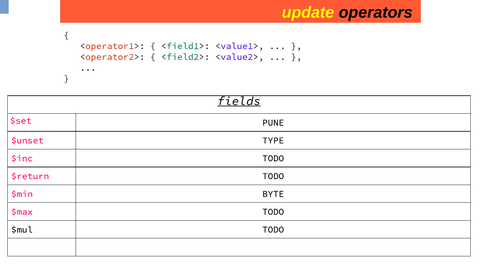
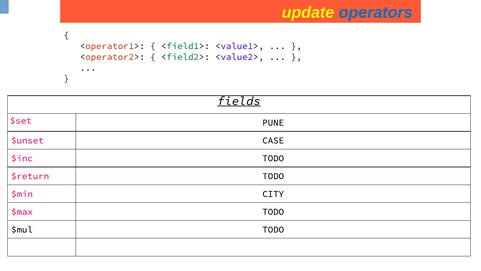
operators colour: black -> blue (376, 13)
TYPE: TYPE -> CASE (273, 140)
BYTE: BYTE -> CITY (273, 194)
